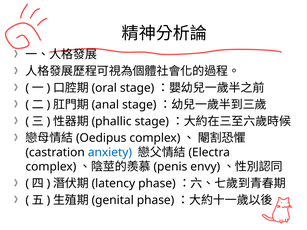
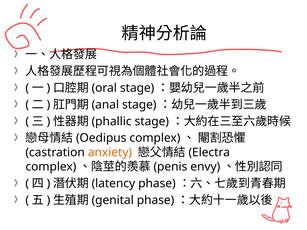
anxiety colour: blue -> orange (110, 153)
